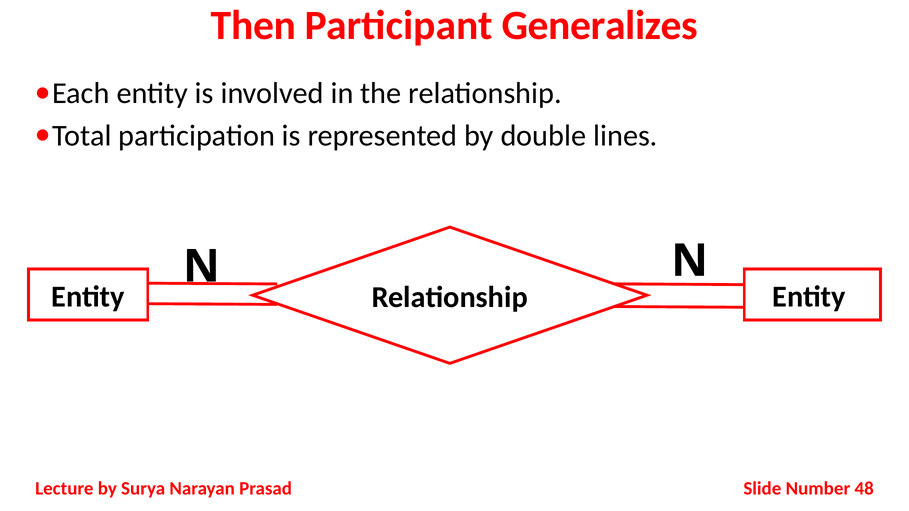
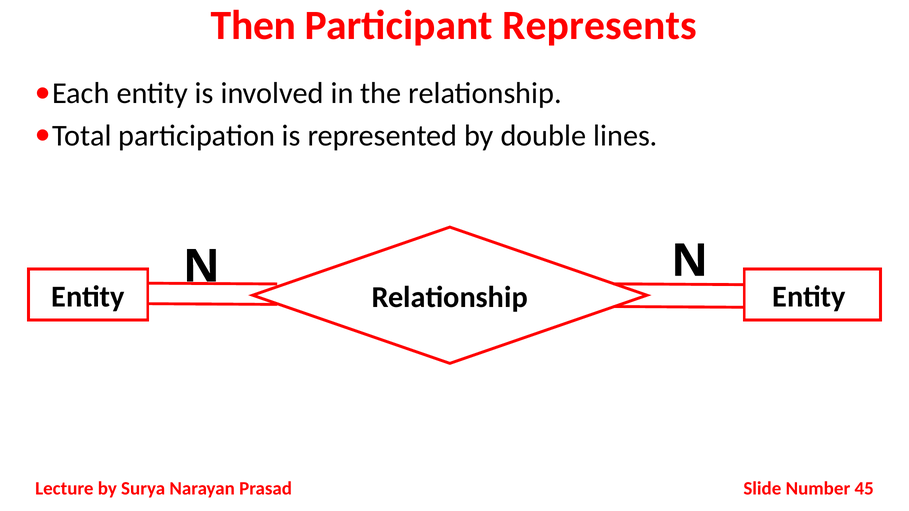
Generalizes: Generalizes -> Represents (600, 26)
48: 48 -> 45 (864, 489)
